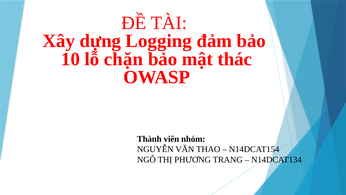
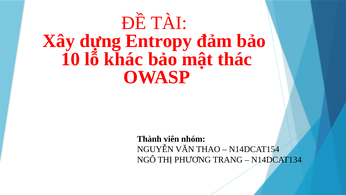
Logging: Logging -> Entropy (159, 41)
chặn: chặn -> khác (123, 59)
